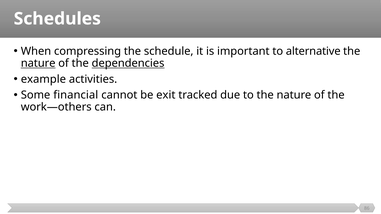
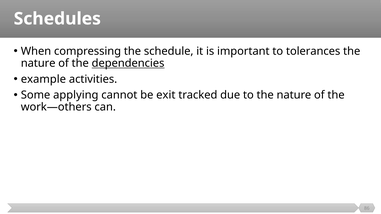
alternative: alternative -> tolerances (313, 51)
nature underline: present -> none (38, 63)
financial: financial -> applying (76, 95)
